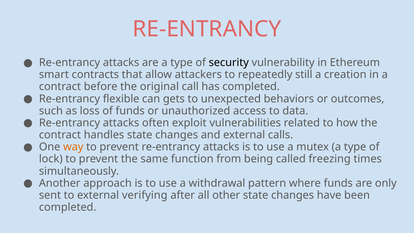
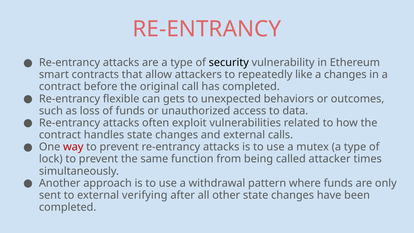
still: still -> like (304, 75)
a creation: creation -> changes (345, 75)
way colour: orange -> red (73, 147)
freezing: freezing -> attacker (330, 159)
